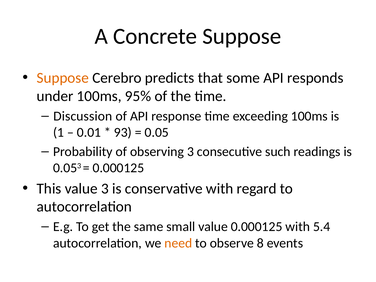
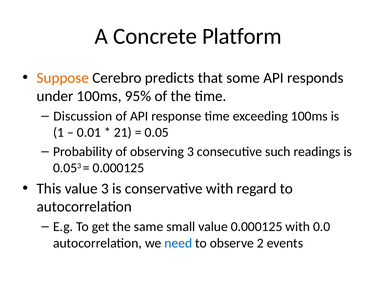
Concrete Suppose: Suppose -> Platform (242, 36)
93: 93 -> 21 (123, 132)
5.4: 5.4 -> 0.0 (322, 227)
need colour: orange -> blue (178, 243)
8: 8 -> 2 (260, 243)
